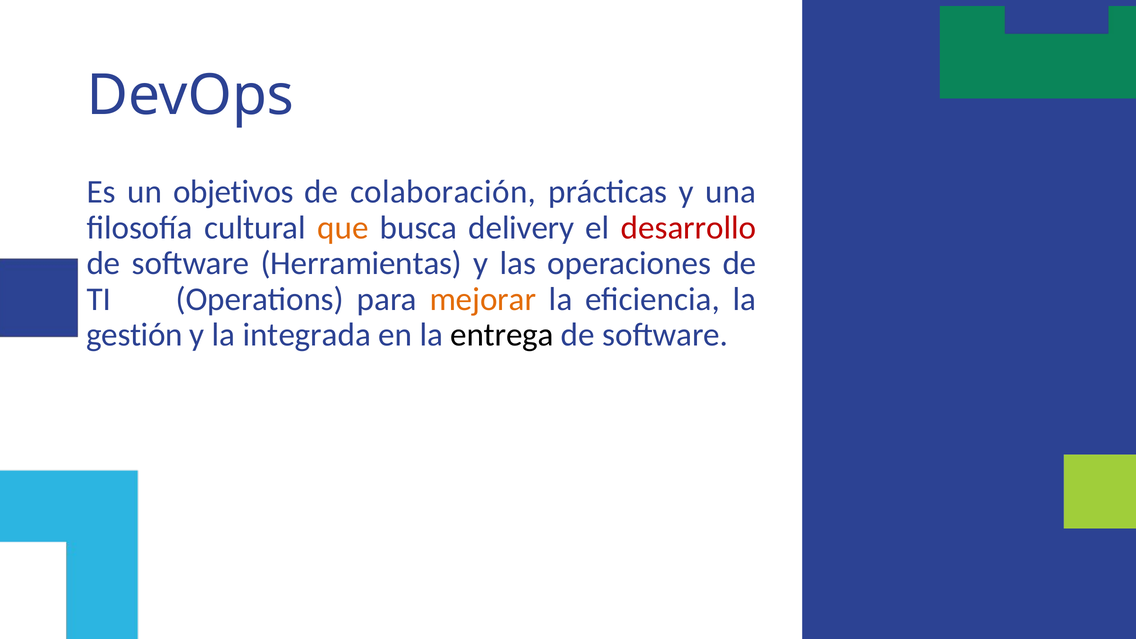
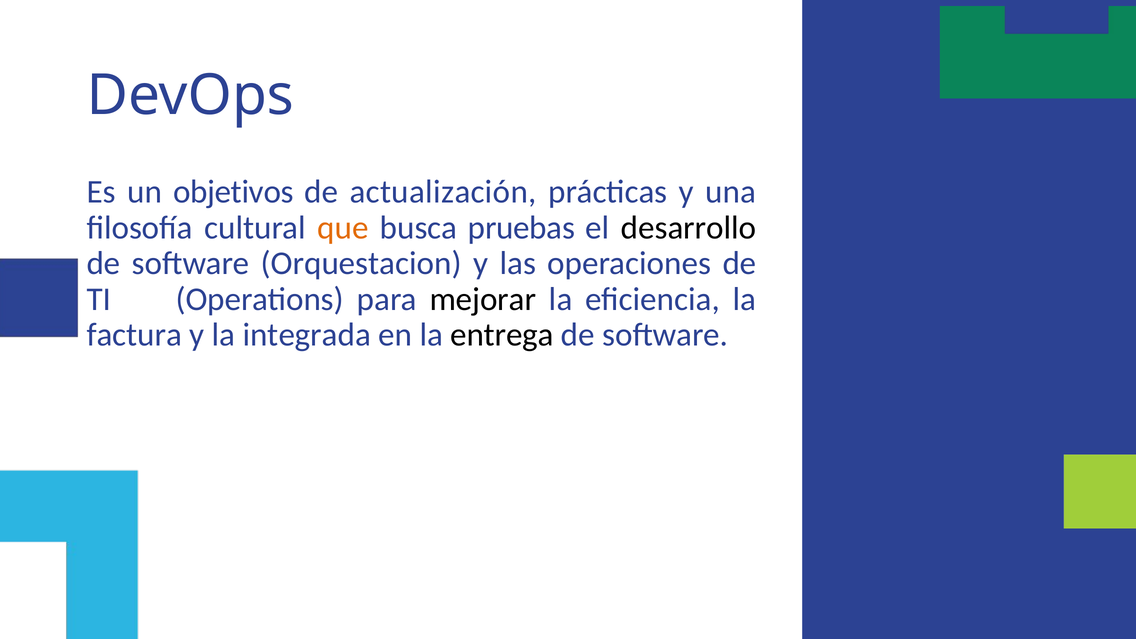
colaboración: colaboración -> actualización (443, 192)
delivery: delivery -> pruebas (521, 228)
desarrollo colour: red -> black (689, 228)
Herramientas: Herramientas -> Orquestacion (361, 263)
mejorar colour: orange -> black (483, 299)
gestión: gestión -> factura (134, 335)
